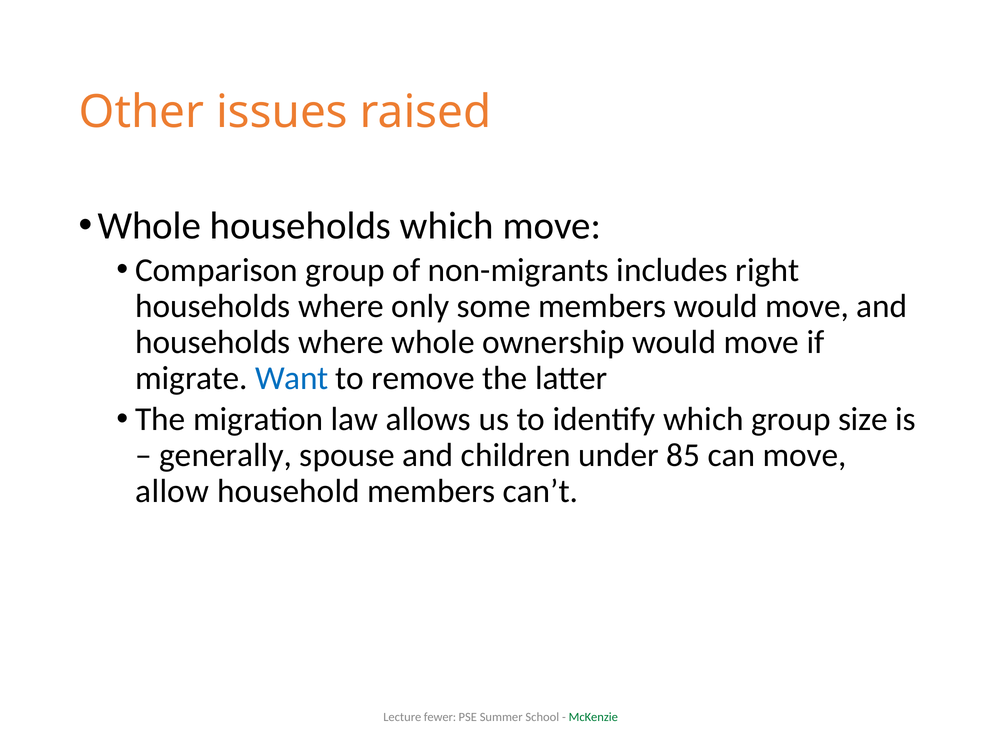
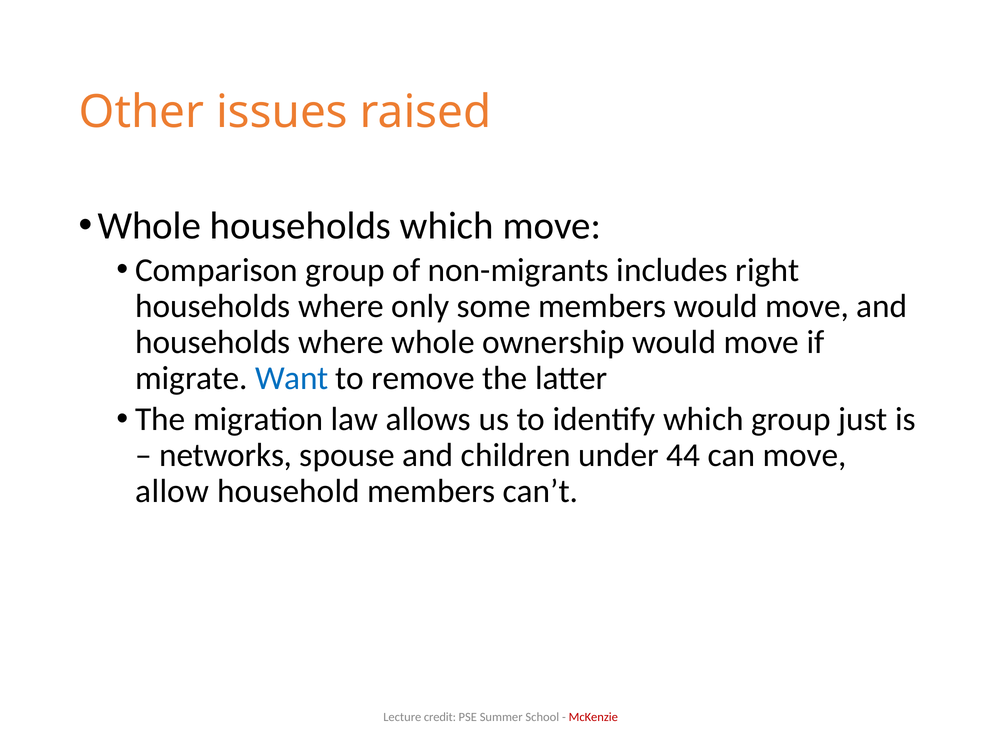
size: size -> just (863, 419)
generally: generally -> networks (226, 455)
85: 85 -> 44 (683, 455)
fewer: fewer -> credit (440, 717)
McKenzie colour: green -> red (593, 717)
